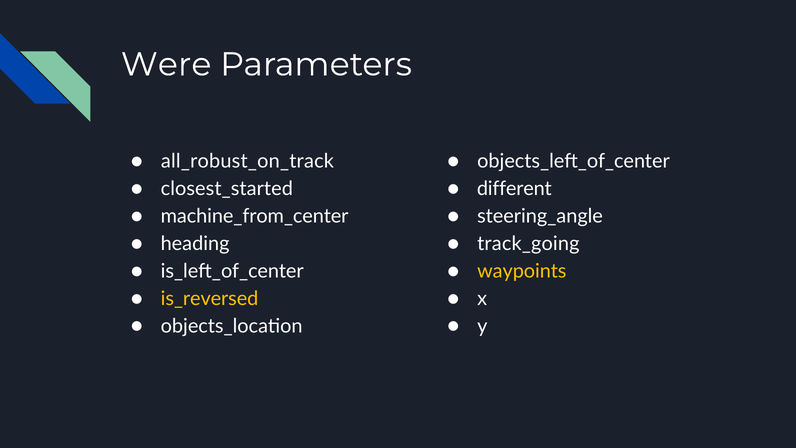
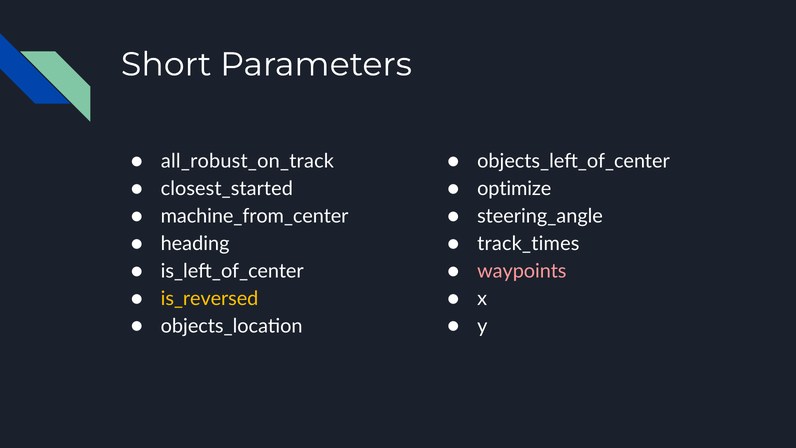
Were: Were -> Short (166, 64)
different: different -> optimize (514, 189)
track_going: track_going -> track_times (528, 244)
waypoints colour: yellow -> pink (522, 271)
